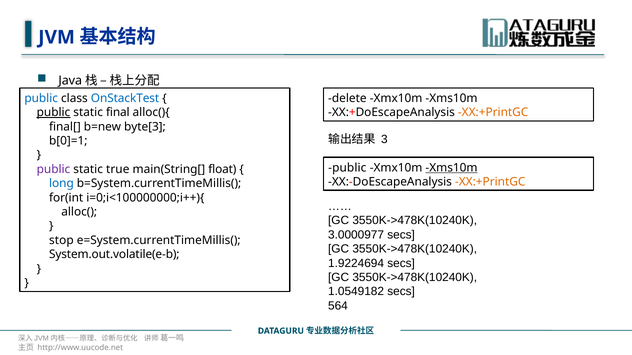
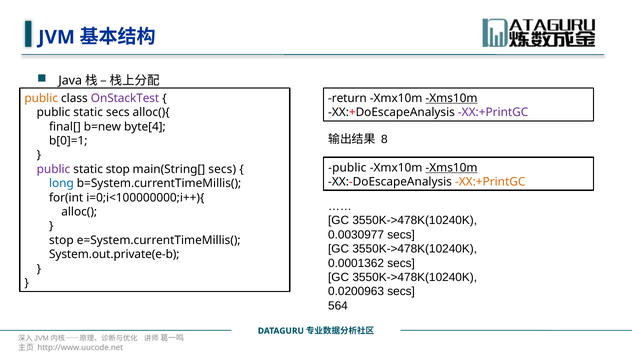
public colour: blue -> orange (41, 98)
OnStackTest colour: blue -> purple (125, 98)
delete: delete -> return (347, 98)
Xms10m underline: none -> present (452, 98)
public underline: present -> none (53, 113)
static final: final -> secs (118, 113)
XX:+PrintGC colour: orange -> purple (493, 113)
byte[3: byte[3 -> byte[4 (145, 127)
3: 3 -> 8 (384, 139)
static true: true -> stop (118, 169)
main(String[ float: float -> secs (222, 169)
3.0000977: 3.0000977 -> 0.0030977 (356, 235)
System.out.volatile(e-b: System.out.volatile(e-b -> System.out.private(e-b (114, 255)
1.9224694: 1.9224694 -> 0.0001362 (356, 263)
1.0549182: 1.0549182 -> 0.0200963 (356, 292)
